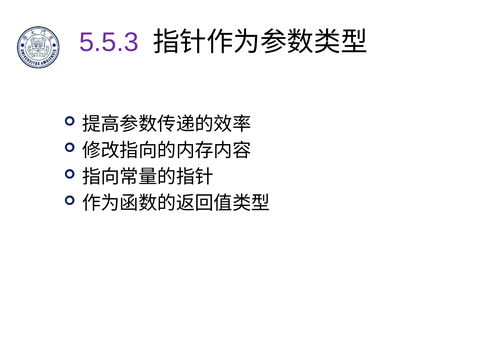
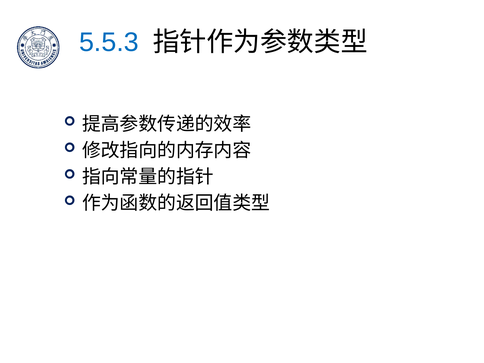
5.5.3 colour: purple -> blue (109, 42)
